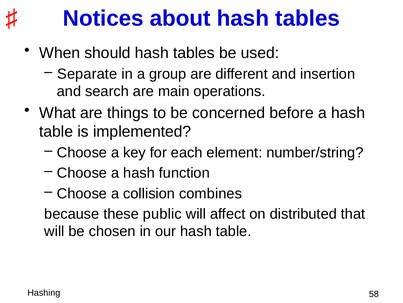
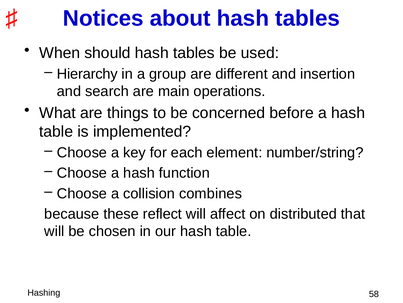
Separate: Separate -> Hierarchy (87, 74)
public: public -> reflect (162, 213)
